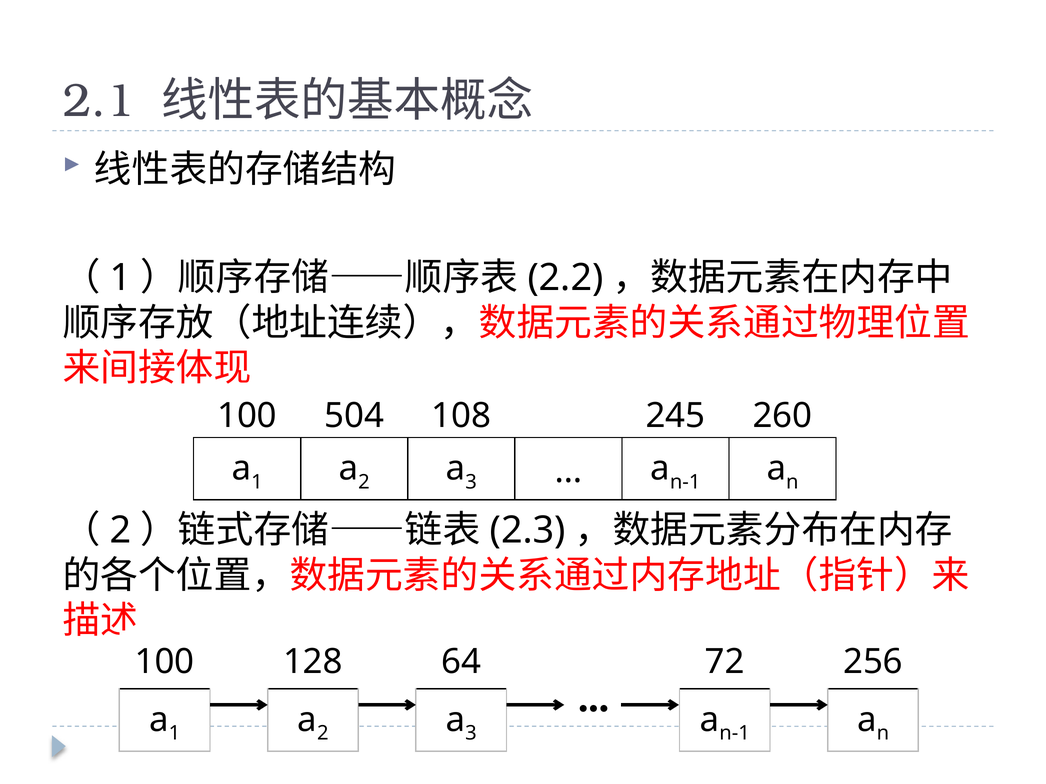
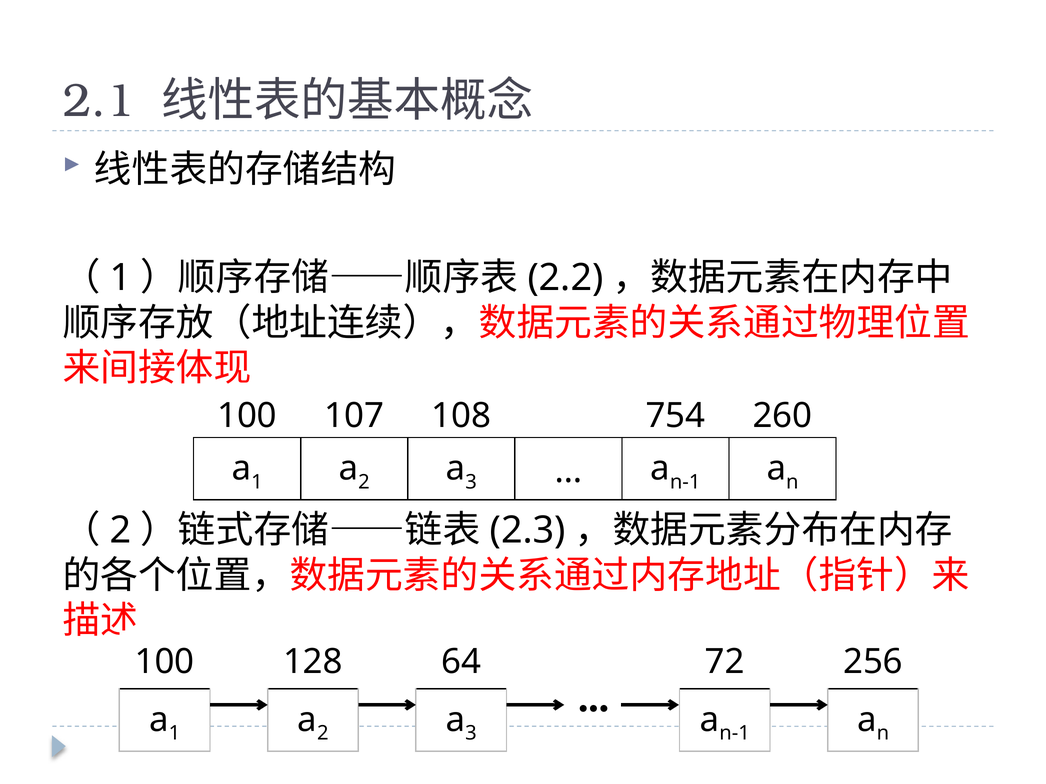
504: 504 -> 107 (354, 416)
245: 245 -> 754 (675, 416)
